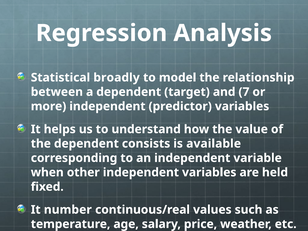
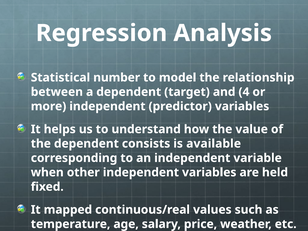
broadly: broadly -> number (117, 78)
7: 7 -> 4 (244, 92)
number: number -> mapped (68, 210)
